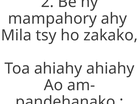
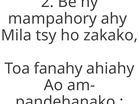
Toa ahiahy: ahiahy -> fanahy (58, 69)
